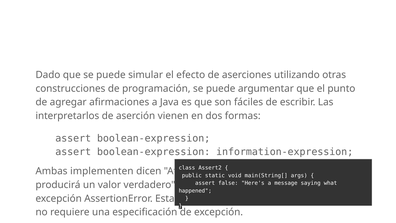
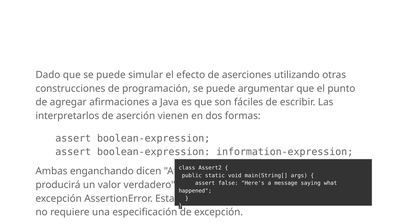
implementen: implementen -> enganchando (102, 171)
